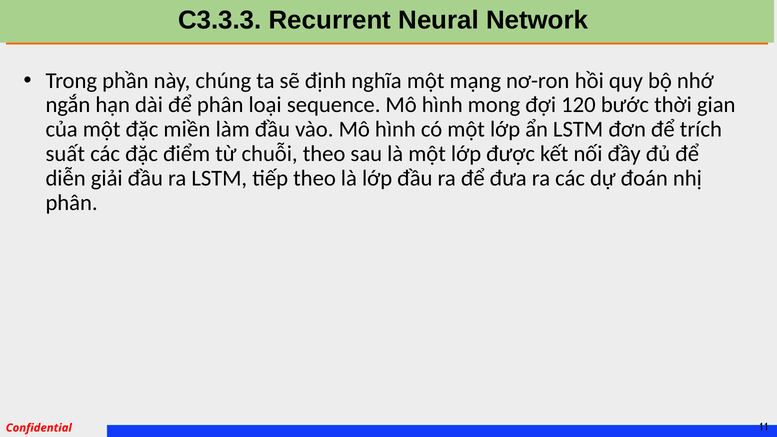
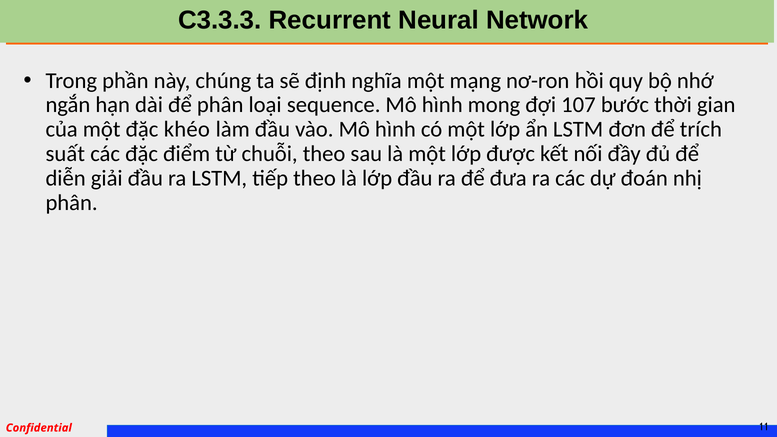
120: 120 -> 107 (578, 105)
miền: miền -> khéo (187, 130)
